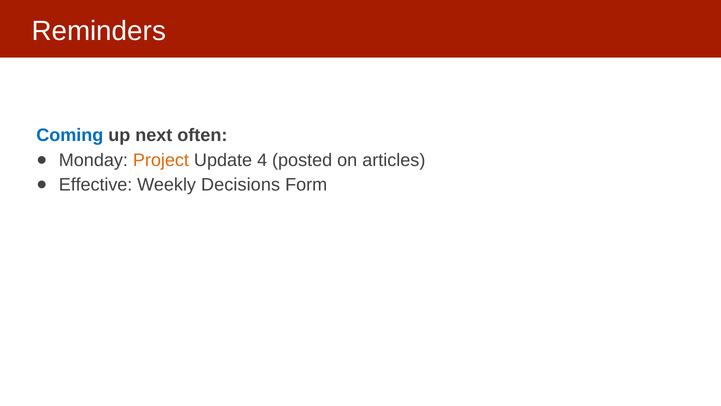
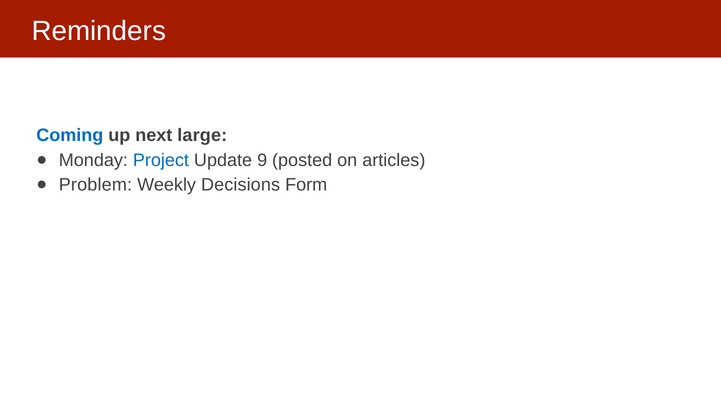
often: often -> large (202, 135)
Project colour: orange -> blue (161, 160)
4: 4 -> 9 (262, 160)
Effective: Effective -> Problem (95, 185)
